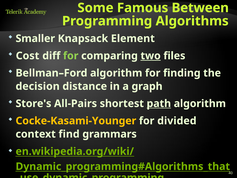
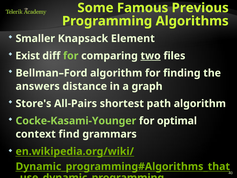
Between: Between -> Previous (200, 8)
Cost: Cost -> Exist (28, 56)
decision: decision -> answers (38, 86)
path underline: present -> none (159, 103)
Cocke-Kasami-Younger colour: yellow -> light green (76, 121)
divided: divided -> optimal (177, 121)
